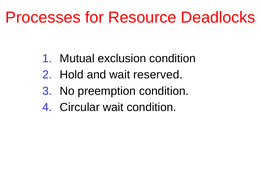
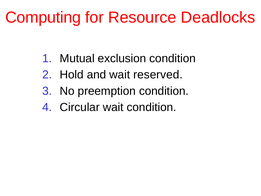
Processes: Processes -> Computing (43, 17)
